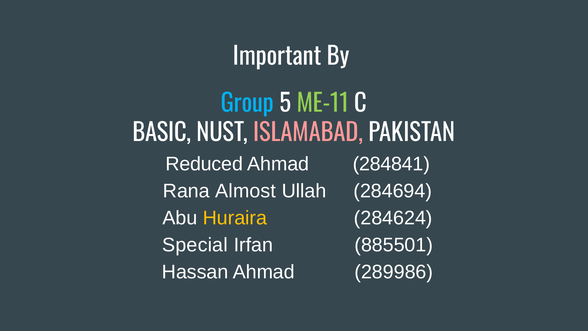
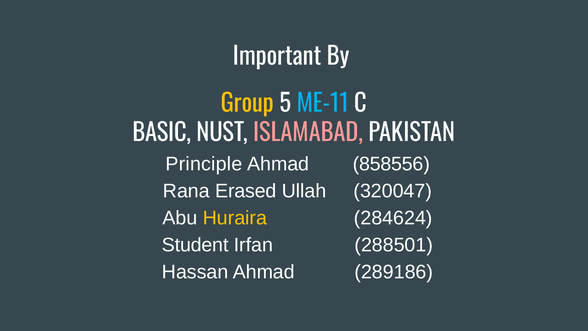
Group colour: light blue -> yellow (247, 104)
ME-11 colour: light green -> light blue (323, 104)
Reduced: Reduced -> Principle (204, 164)
284841: 284841 -> 858556 (391, 164)
Almost: Almost -> Erased (246, 191)
284694: 284694 -> 320047 (393, 191)
Special: Special -> Student (195, 245)
885501: 885501 -> 288501 (394, 245)
289986: 289986 -> 289186 (394, 272)
